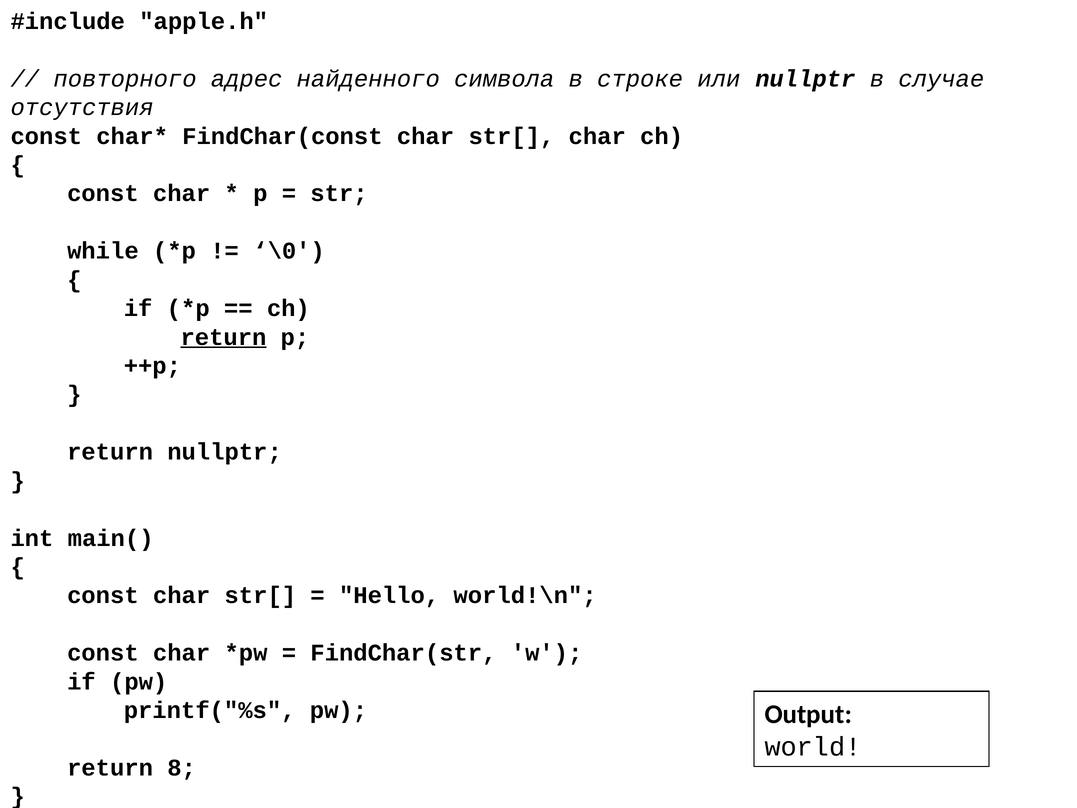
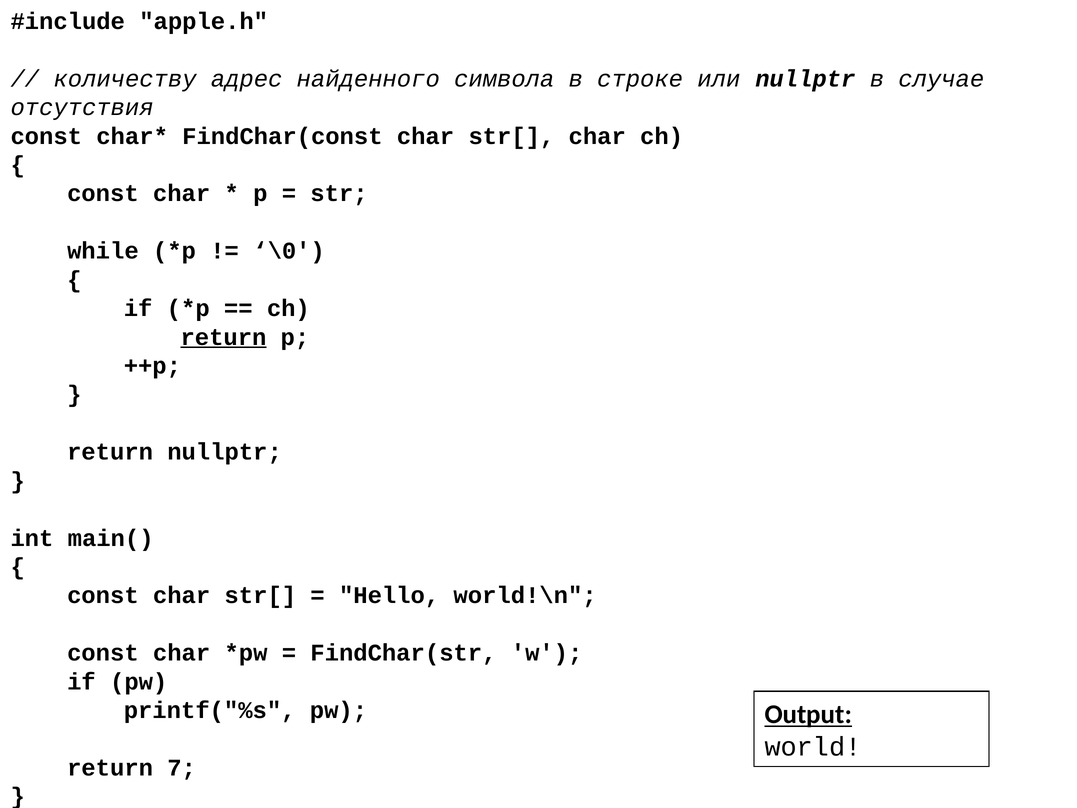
повторного: повторного -> количеству (125, 79)
Output underline: none -> present (808, 714)
8: 8 -> 7 (182, 768)
